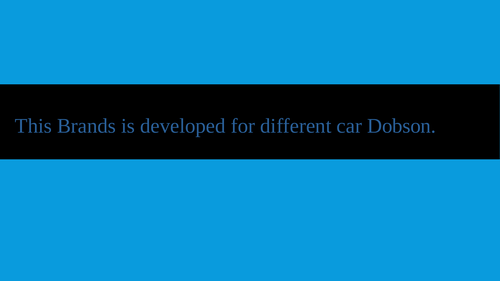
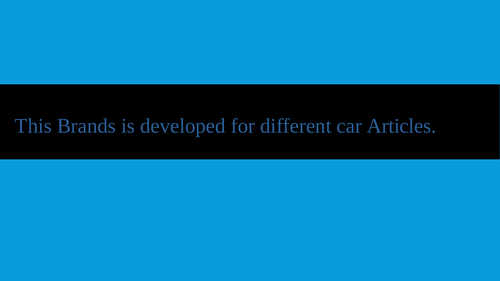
Dobson: Dobson -> Articles (402, 126)
